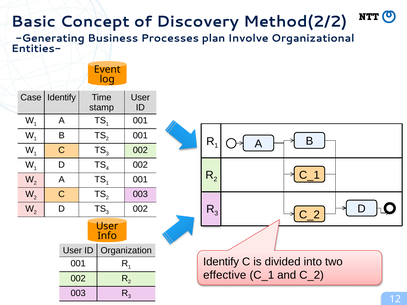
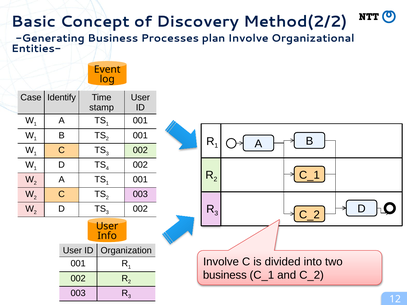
Identify: Identify -> Involve (221, 262)
effective: effective -> business (225, 275)
